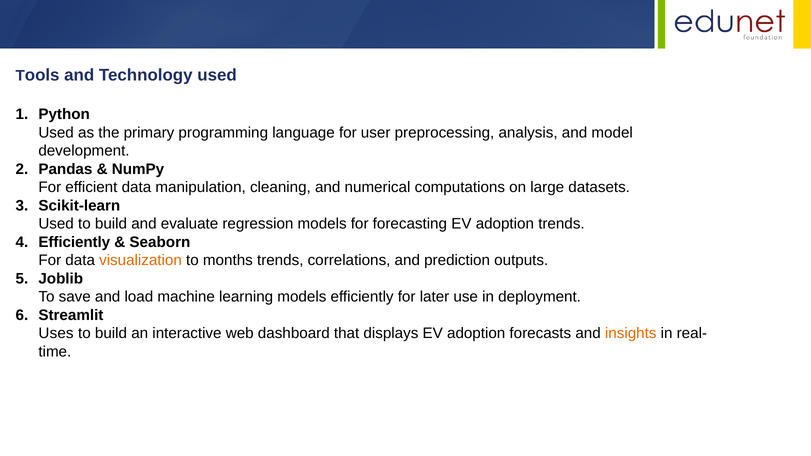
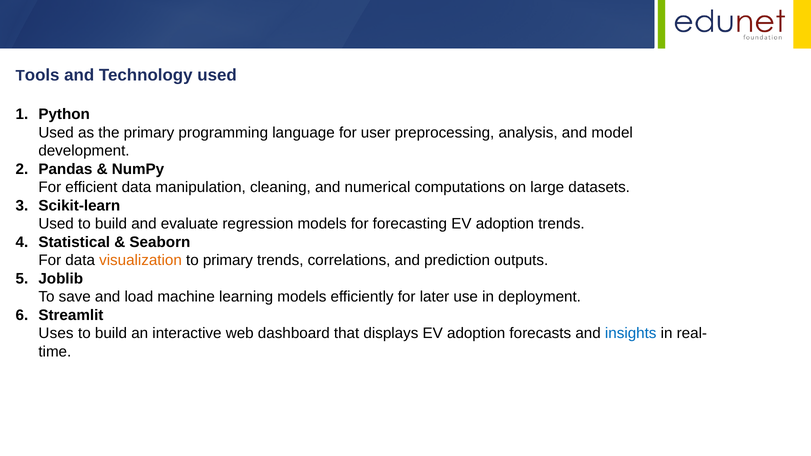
Efficiently: Efficiently -> Statistical (74, 242)
to months: months -> primary (228, 261)
insights colour: orange -> blue (631, 333)
